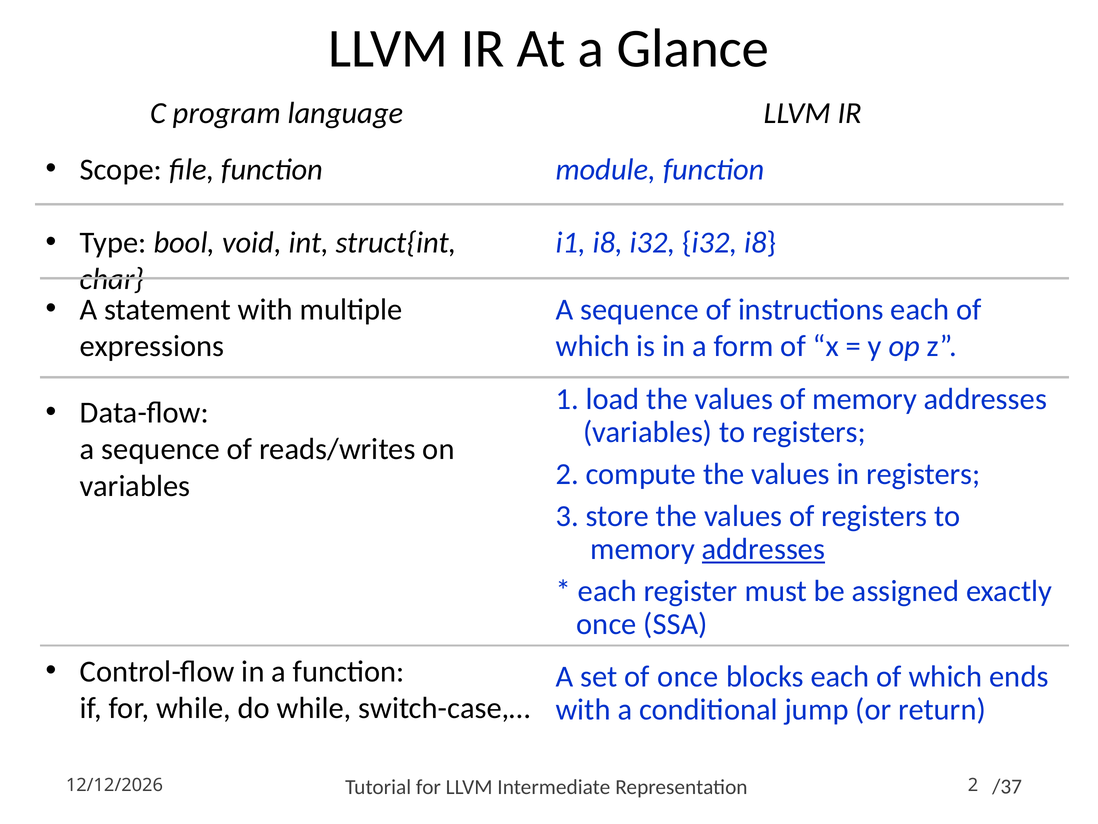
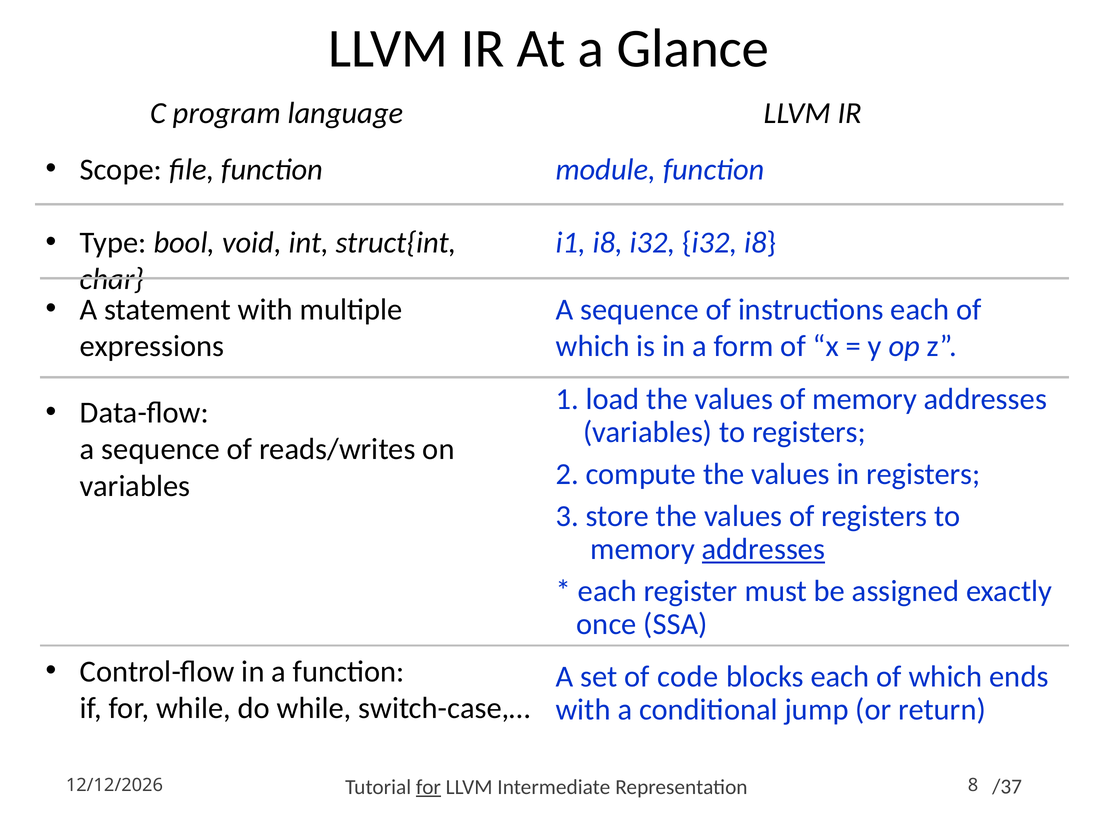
of once: once -> code (688, 676)
for underline: none -> present (428, 786)
Representation 2: 2 -> 8 (973, 785)
